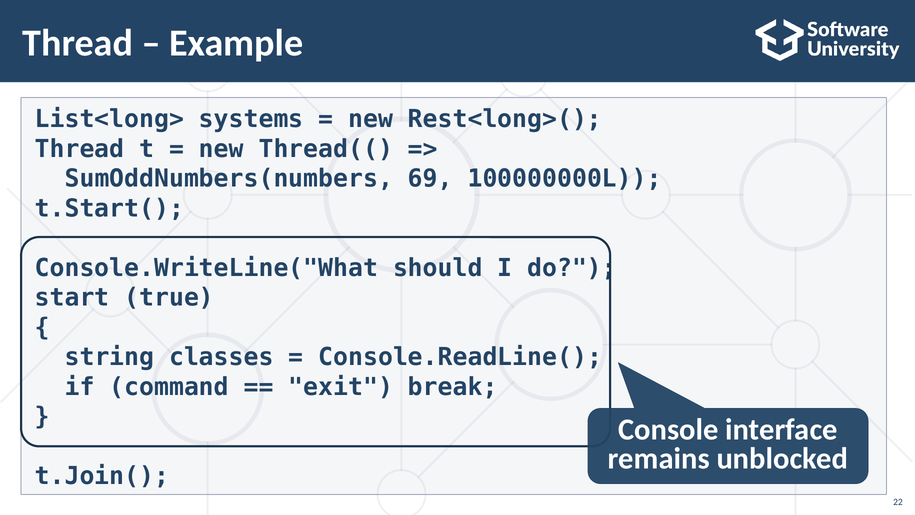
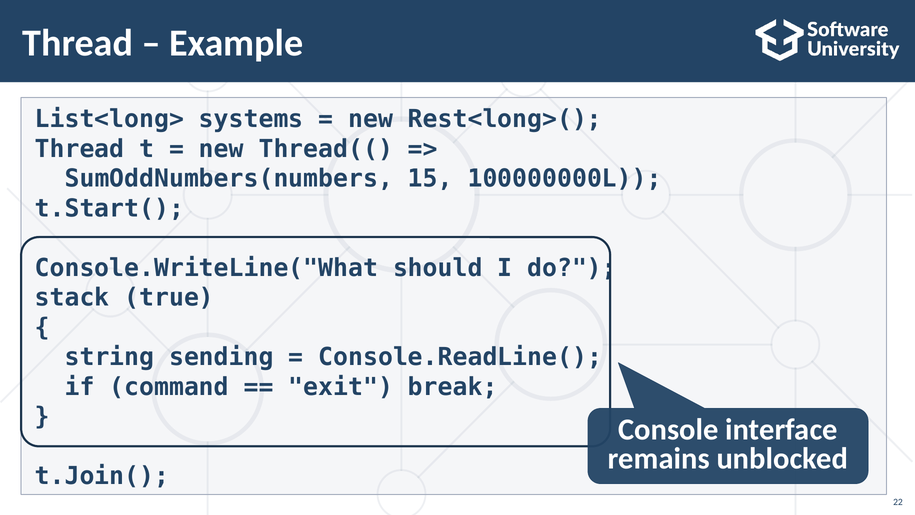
69: 69 -> 15 (430, 179)
start: start -> stack (72, 298)
classes: classes -> sending (221, 357)
